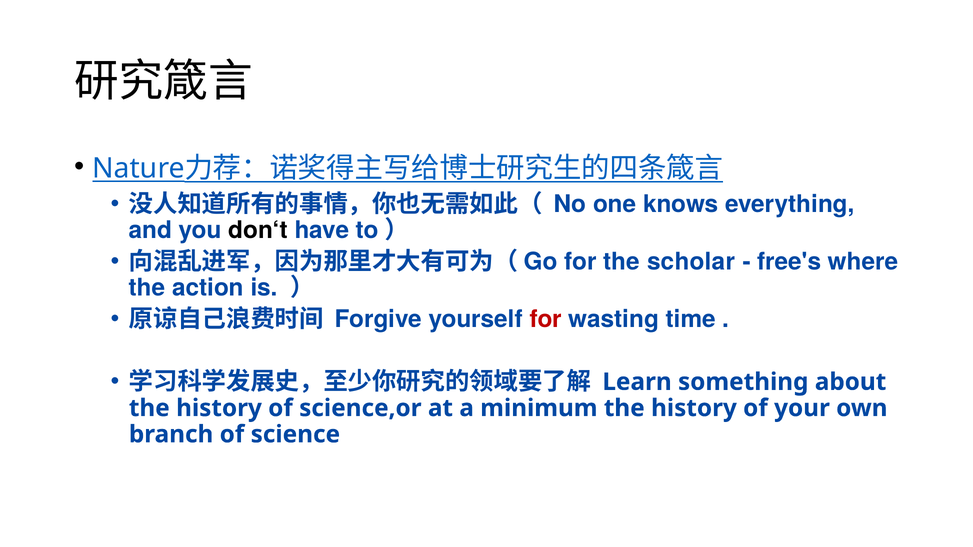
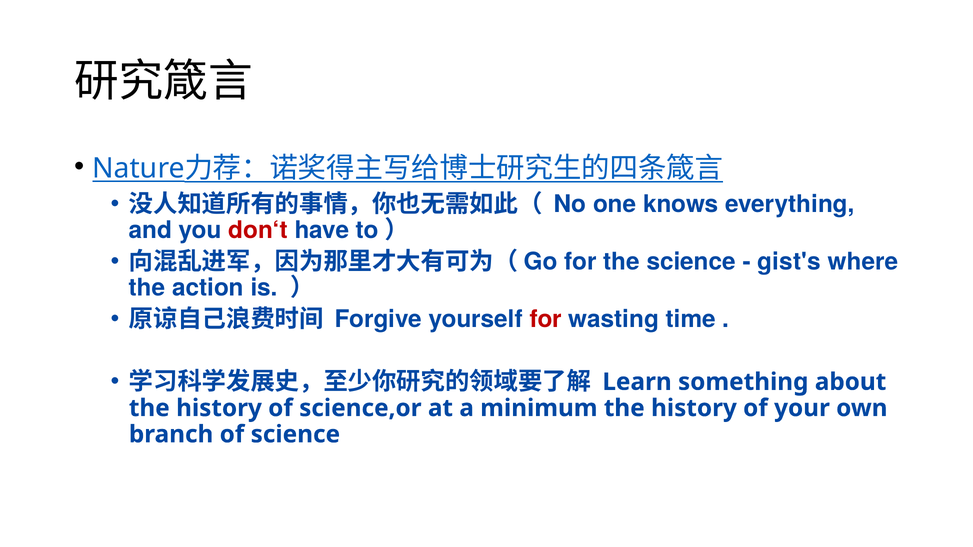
don‘t colour: black -> red (258, 231)
the scholar: scholar -> science (691, 262)
free's: free's -> gist's (789, 262)
